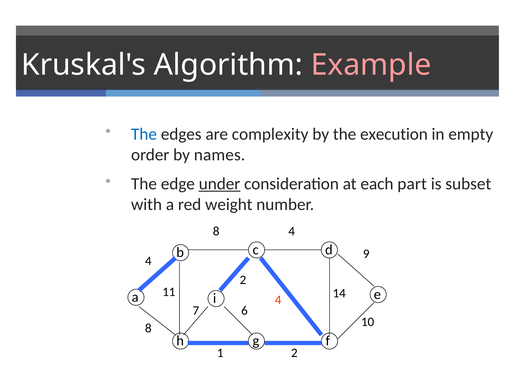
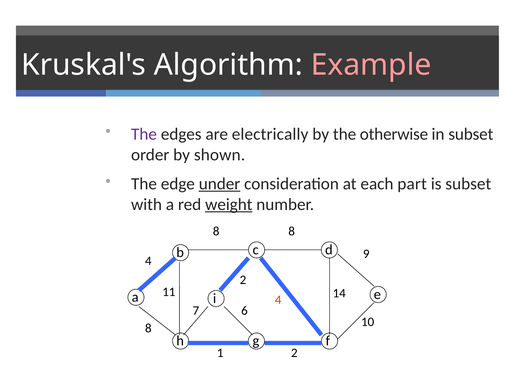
The colour: blue -> purple (144, 134)
complexity: complexity -> electrically (270, 134)
execution: execution -> otherwise (394, 134)
in empty: empty -> subset (471, 134)
names: names -> shown (220, 155)
weight underline: none -> present (229, 205)
8 4: 4 -> 8 (292, 231)
